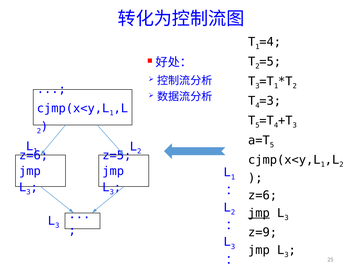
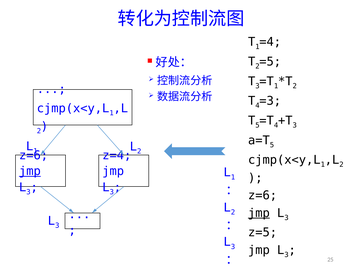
z=5: z=5 -> z=4 (117, 155)
jmp underline: none -> present (30, 171)
z=9: z=9 -> z=5 (263, 232)
